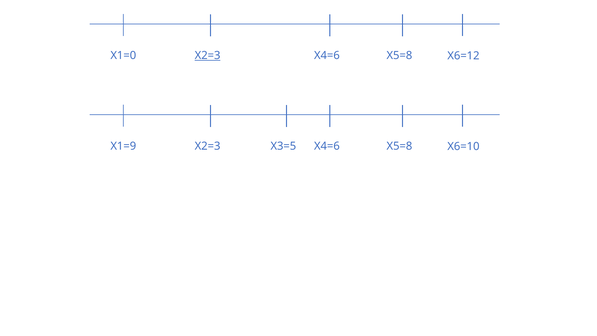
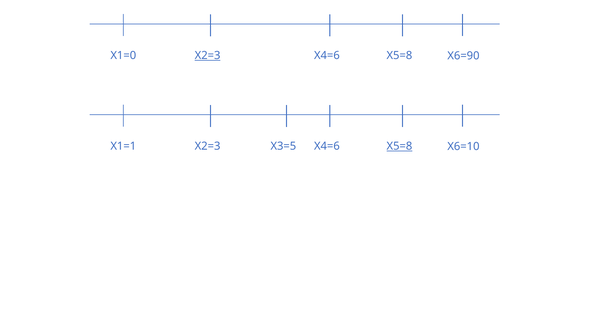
X6=12: X6=12 -> X6=90 (463, 56)
X1=9: X1=9 -> X1=1 (123, 146)
X5=8 underline: none -> present (399, 146)
